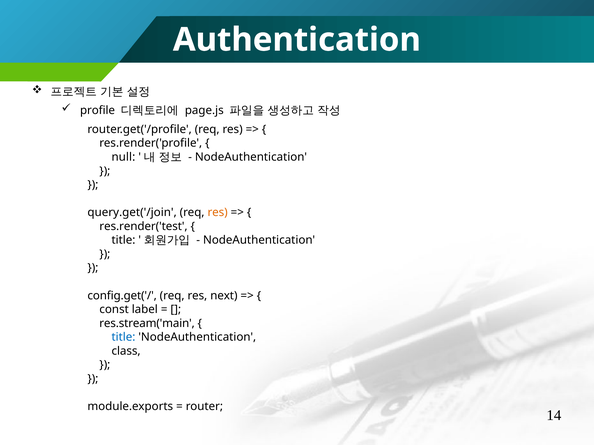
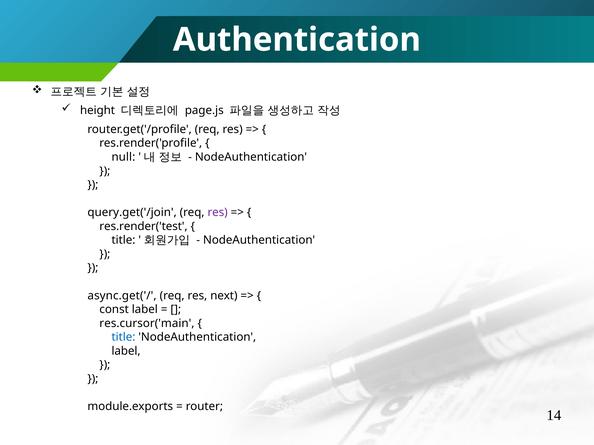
profile: profile -> height (97, 111)
res colour: orange -> purple (218, 213)
config.get('/: config.get('/ -> async.get('/ (122, 296)
res.stream('main: res.stream('main -> res.cursor('main (147, 324)
class: class -> label (126, 351)
